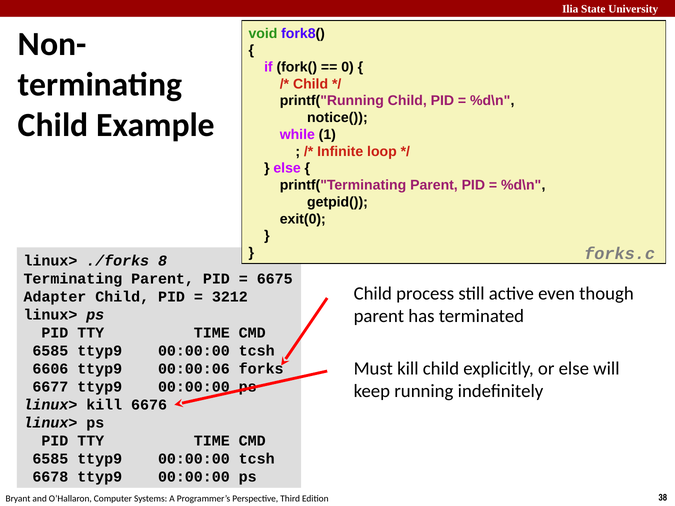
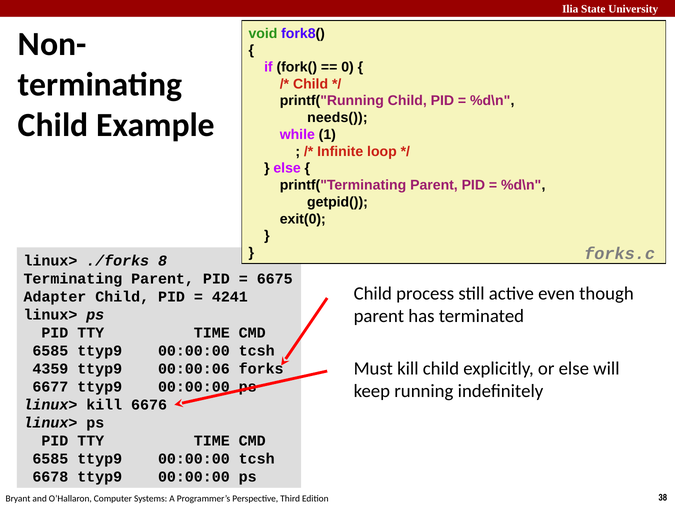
notice(: notice( -> needs( (337, 118)
3212: 3212 -> 4241 (230, 297)
6606: 6606 -> 4359 (50, 369)
